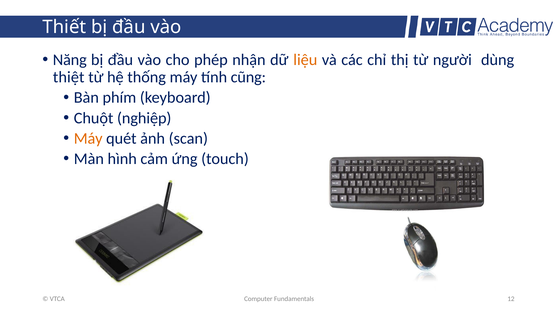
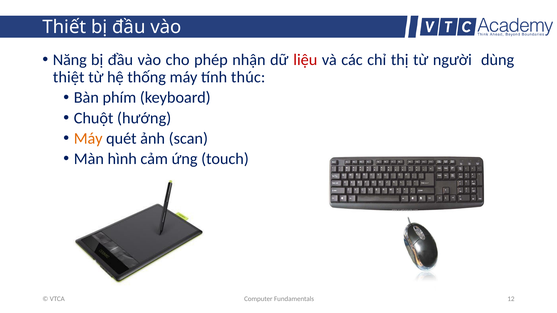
liệu colour: orange -> red (305, 60)
cũng: cũng -> thúc (248, 77)
nghiệp: nghiệp -> hướng (144, 118)
